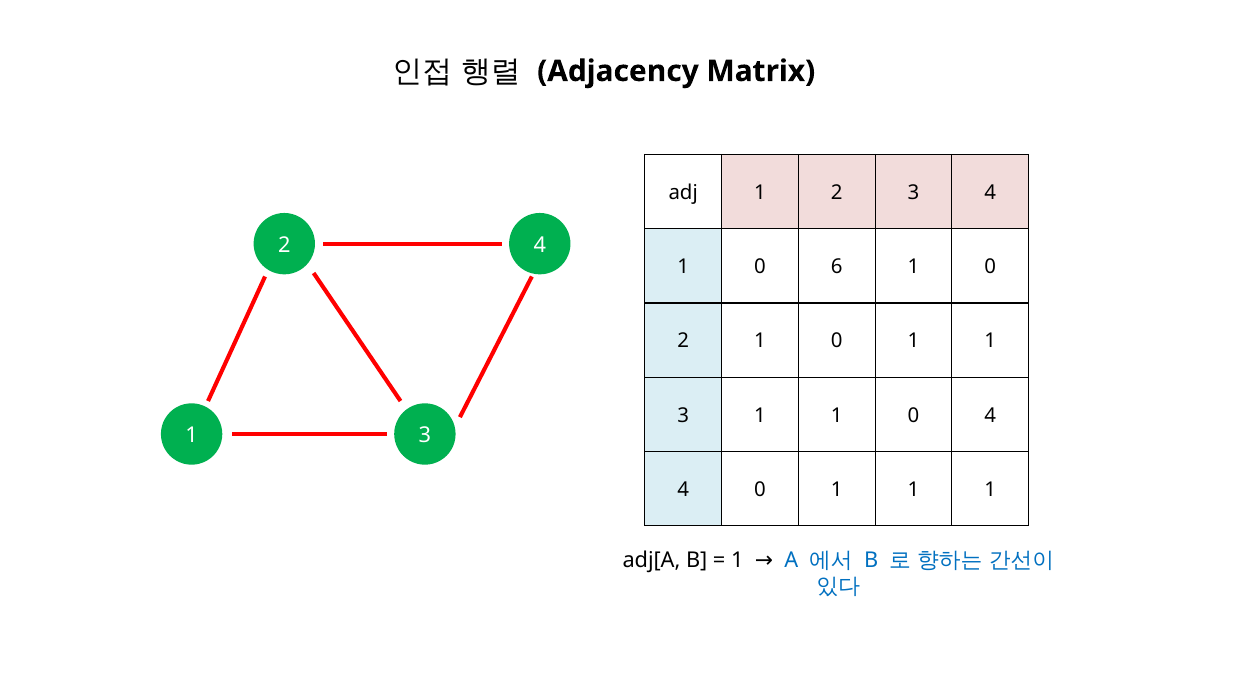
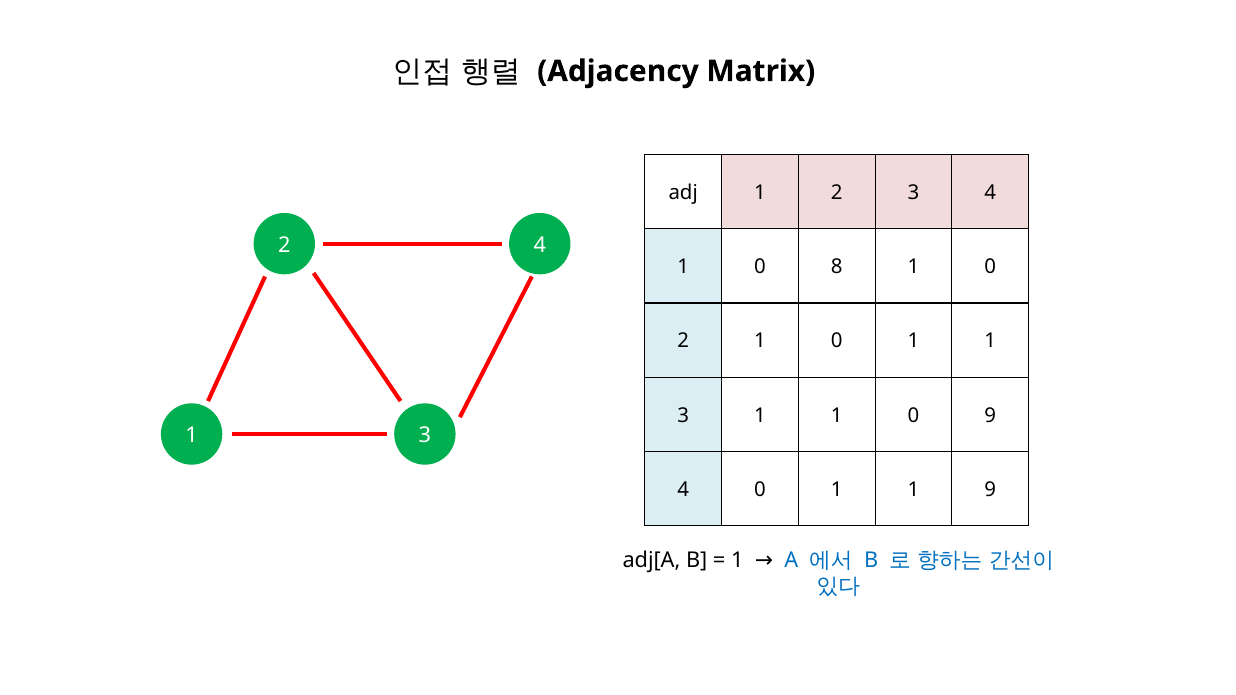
6: 6 -> 8 (837, 267)
0 4: 4 -> 9 (990, 416)
1 1 1: 1 -> 9 (990, 490)
